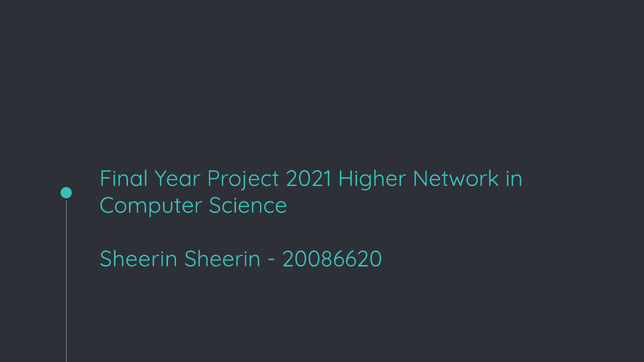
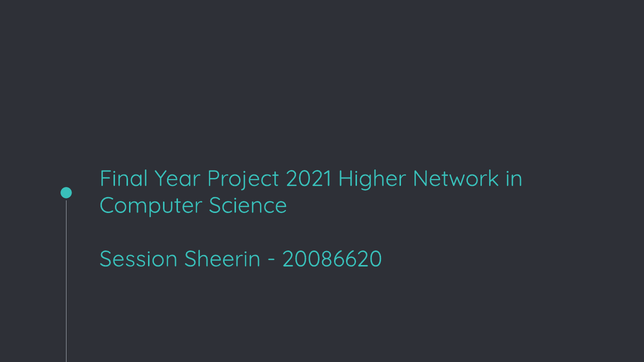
Sheerin: Sheerin -> Session (139, 259)
